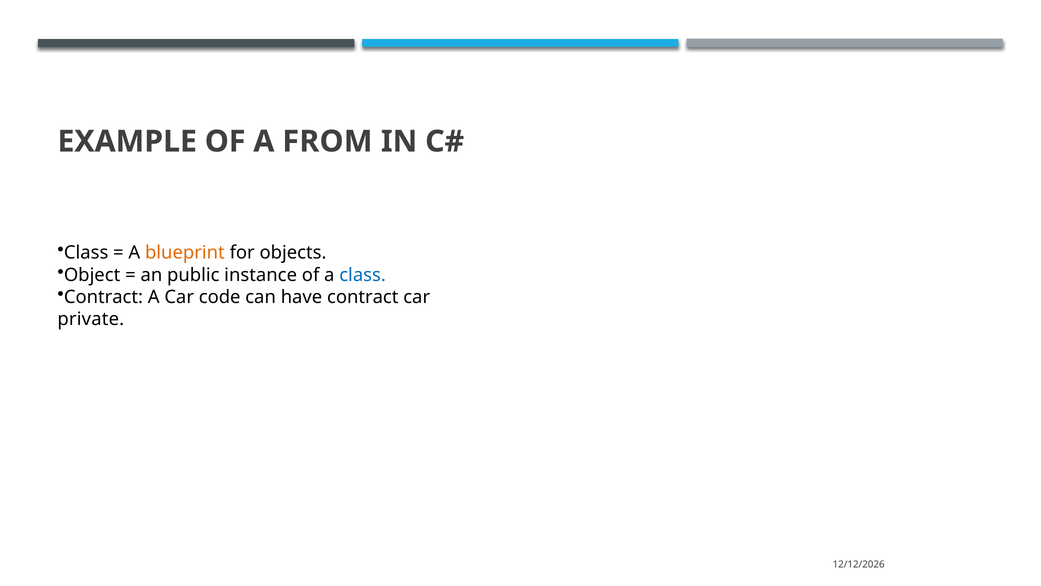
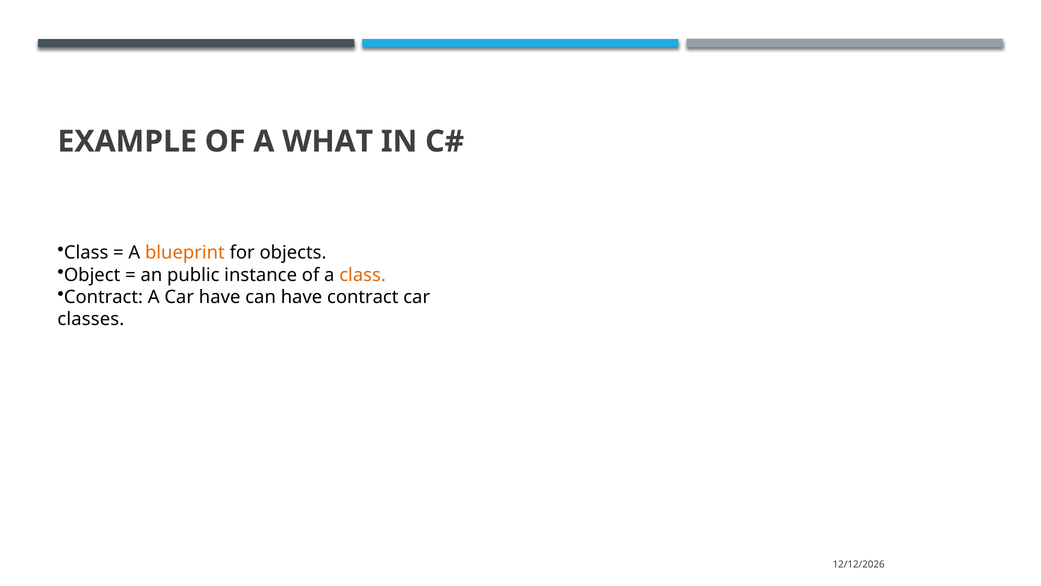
FROM: FROM -> WHAT (328, 141)
class colour: blue -> orange (363, 275)
Car code: code -> have (220, 297)
private: private -> classes (91, 319)
